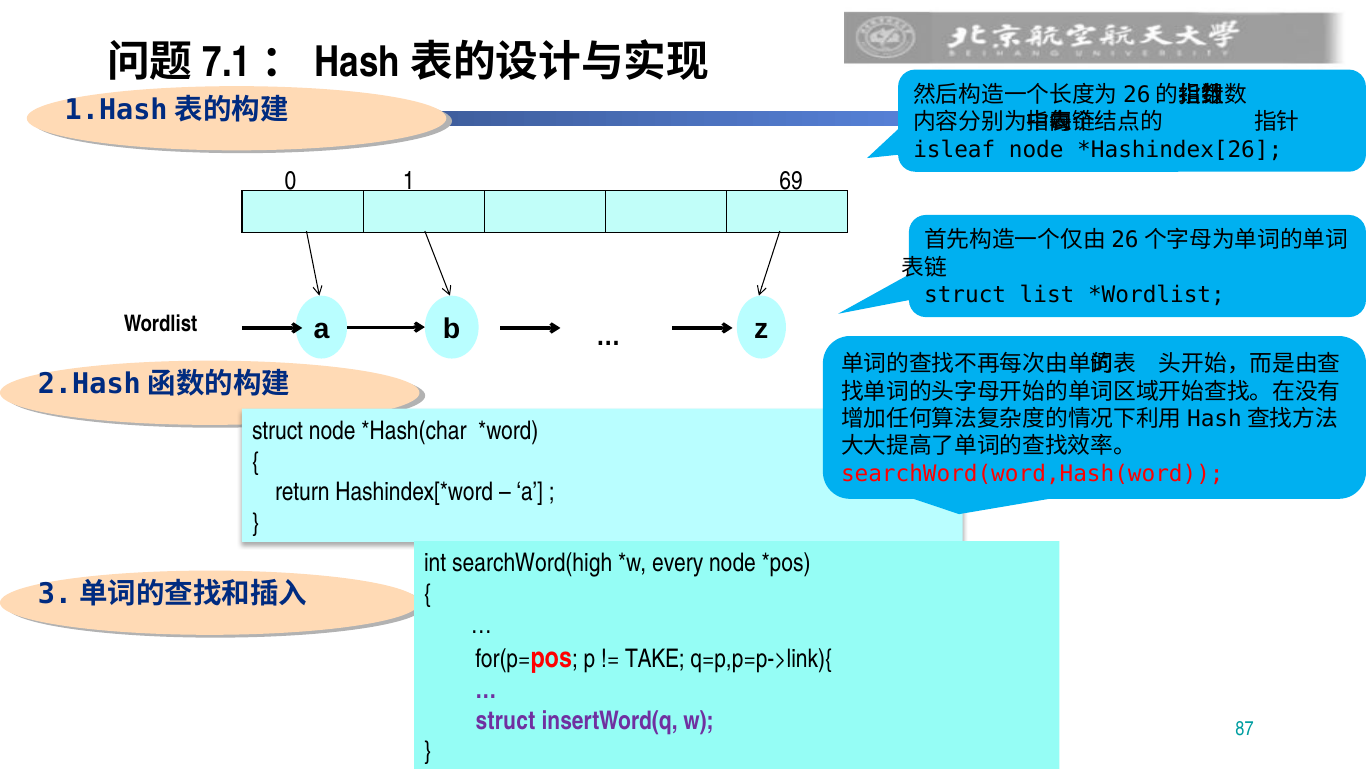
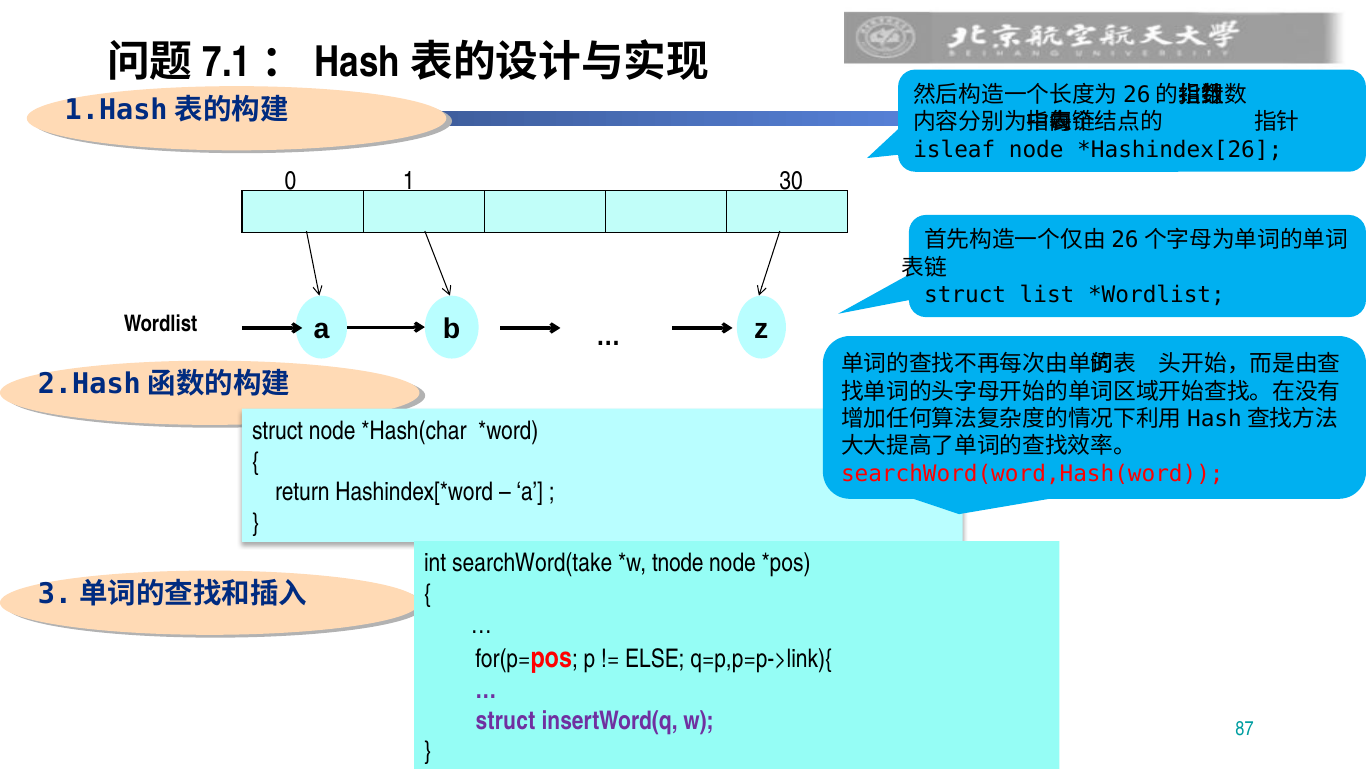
69: 69 -> 30 (791, 180)
searchWord(high: searchWord(high -> searchWord(take (532, 563)
every: every -> tnode (678, 563)
TAKE: TAKE -> ELSE (655, 658)
